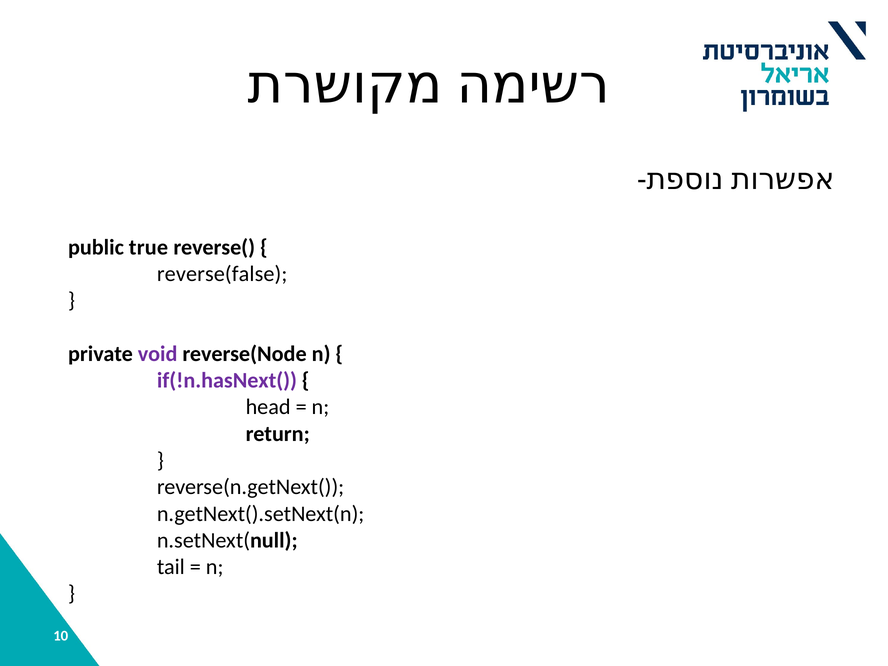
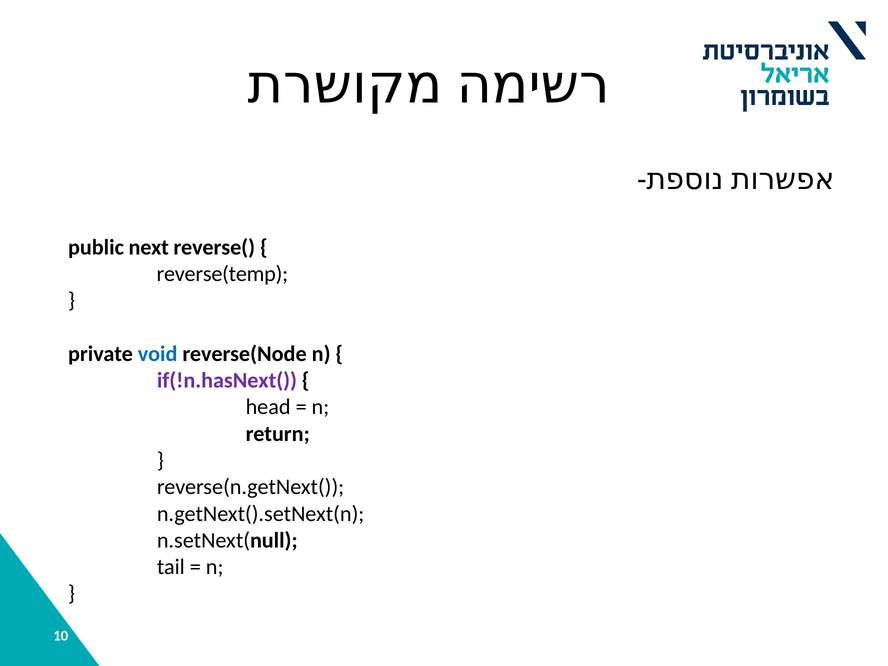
true: true -> next (149, 247)
reverse(false: reverse(false -> reverse(temp (222, 274)
void colour: purple -> blue (158, 354)
